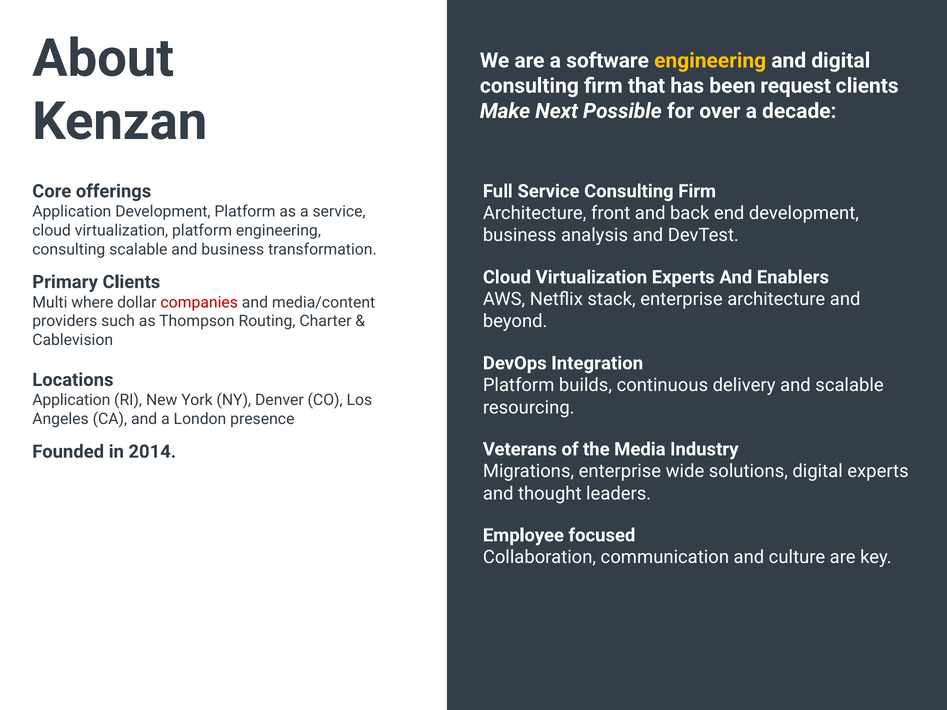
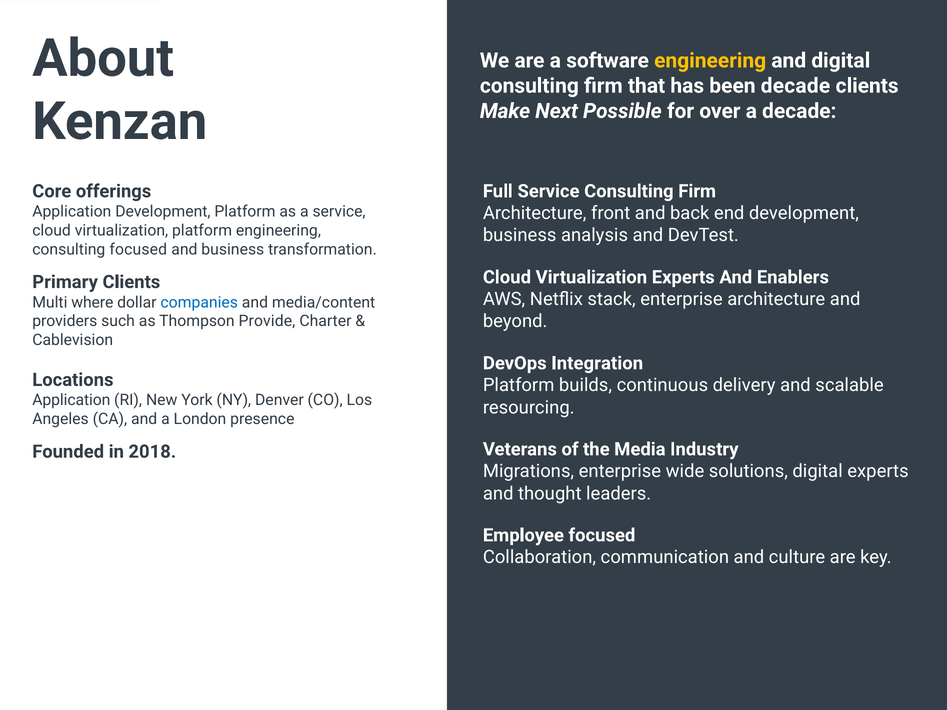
been request: request -> decade (795, 86)
consulting scalable: scalable -> focused (138, 250)
companies colour: red -> blue (199, 302)
Routing: Routing -> Provide (267, 321)
2014: 2014 -> 2018 (152, 452)
